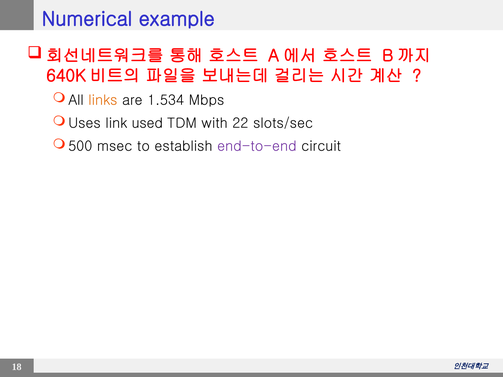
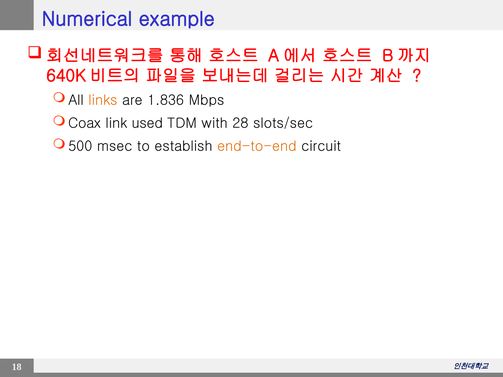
1.534: 1.534 -> 1.836 (166, 100)
Uses: Uses -> Coax (85, 123)
22: 22 -> 28 (240, 123)
end-to-end colour: purple -> orange (257, 146)
